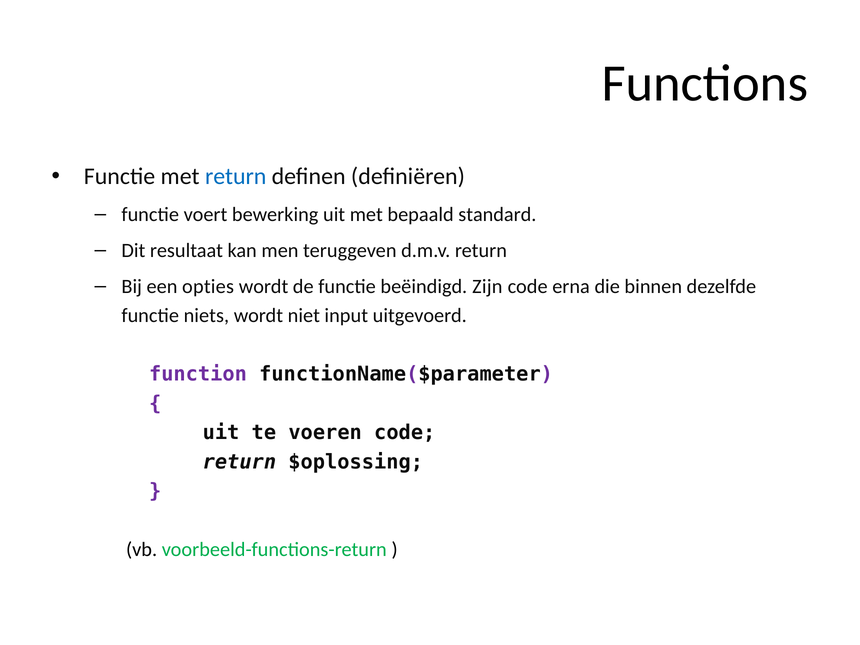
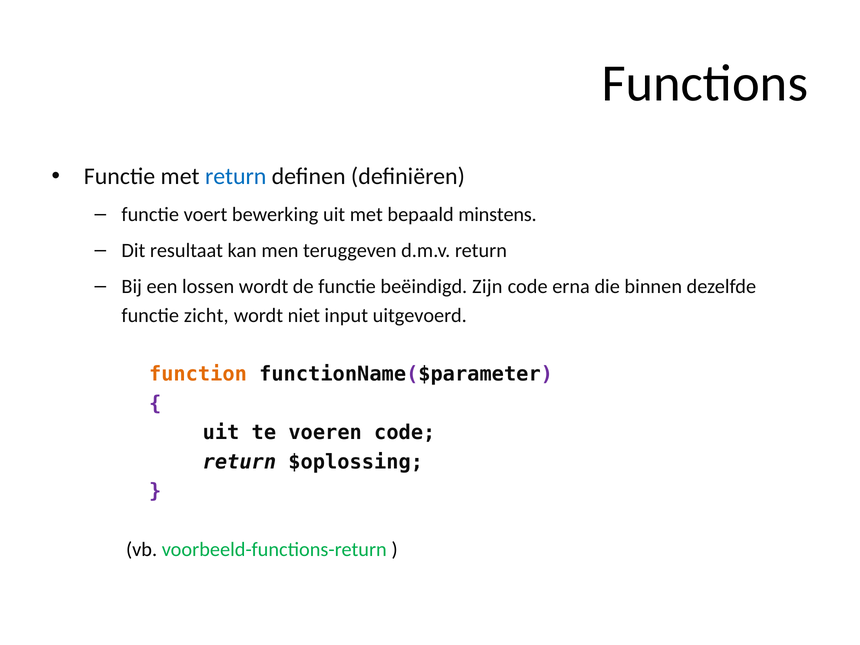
standard: standard -> minstens (497, 214)
opties: opties -> lossen (208, 286)
niets: niets -> zicht (206, 316)
function colour: purple -> orange (198, 374)
